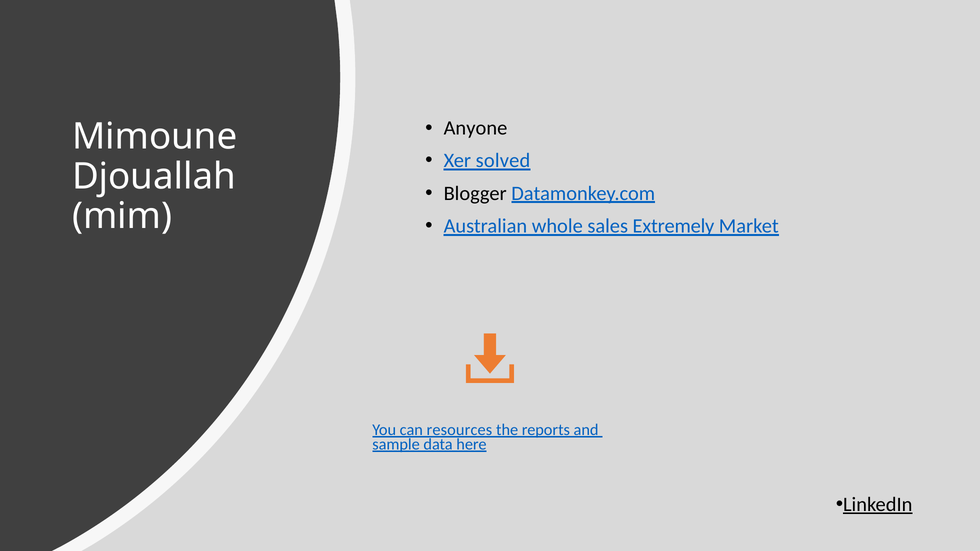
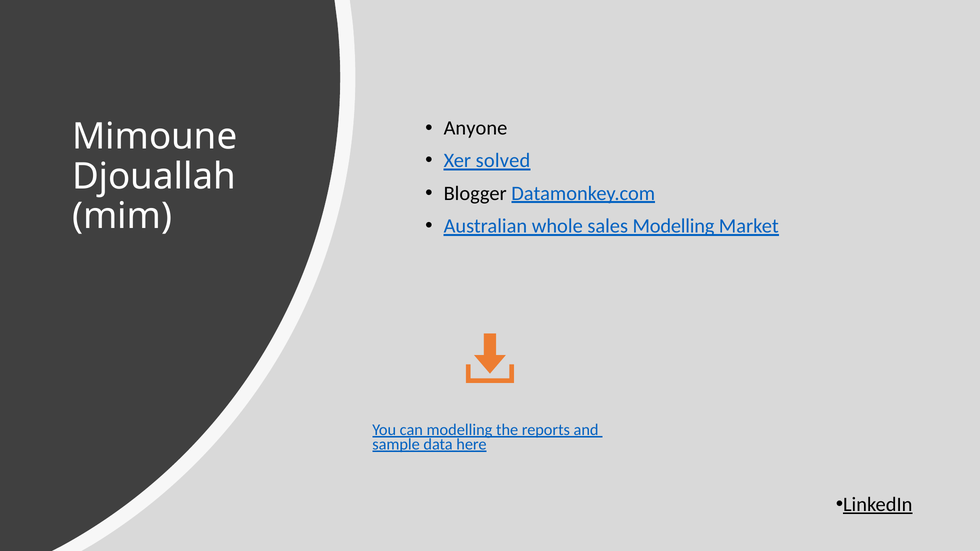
sales Extremely: Extremely -> Modelling (673, 226)
can resources: resources -> modelling (459, 430)
